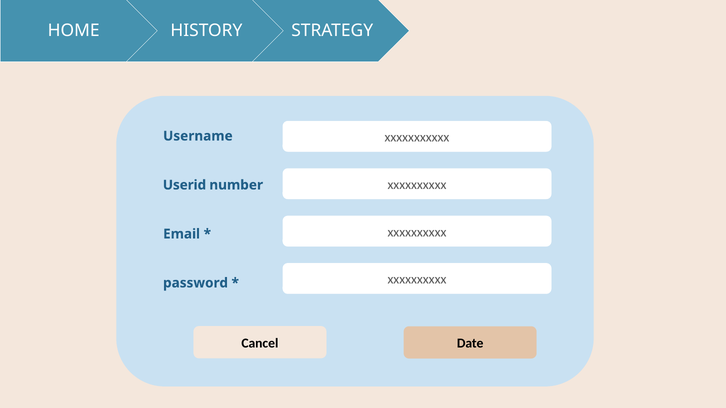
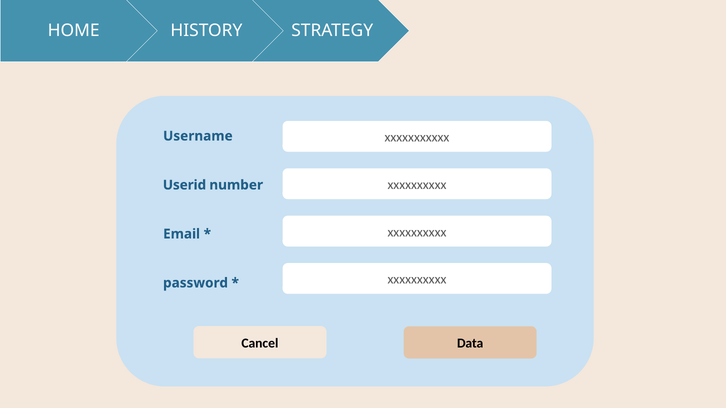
Date: Date -> Data (470, 344)
